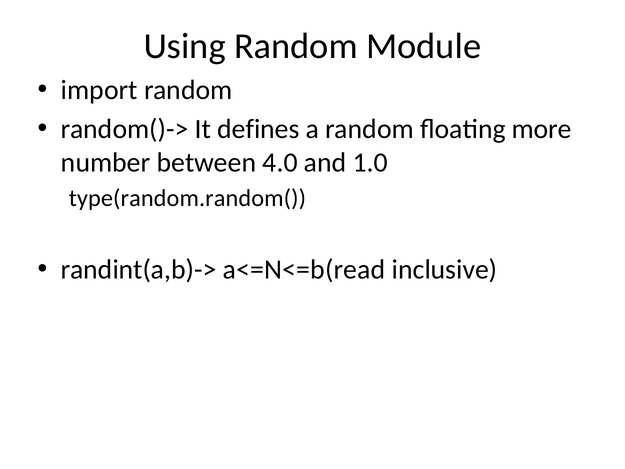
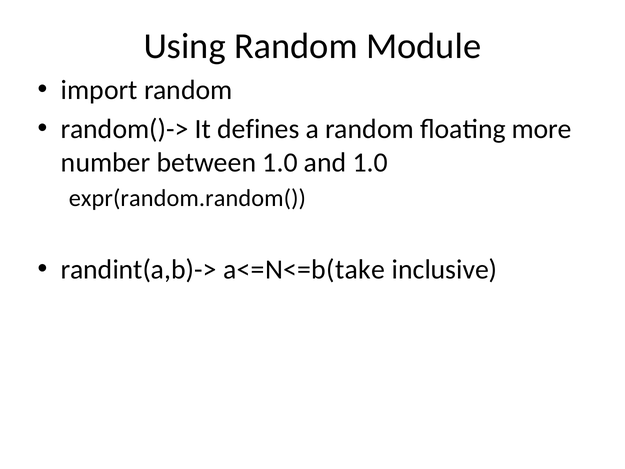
between 4.0: 4.0 -> 1.0 (280, 162)
type(random.random(: type(random.random( -> expr(random.random( (187, 198)
a<=N<=b(read: a<=N<=b(read -> a<=N<=b(take (304, 269)
